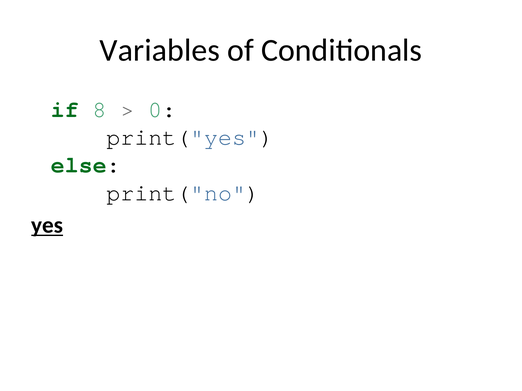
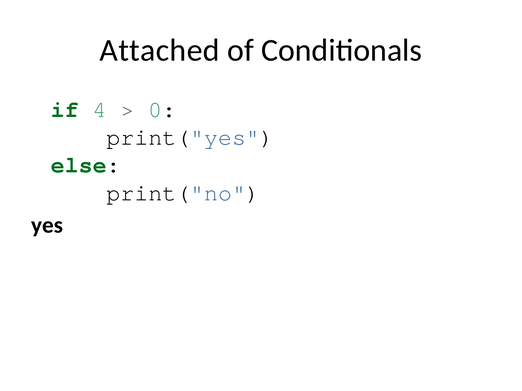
Variables: Variables -> Attached (160, 51)
8: 8 -> 4 (100, 110)
yes underline: present -> none (47, 226)
